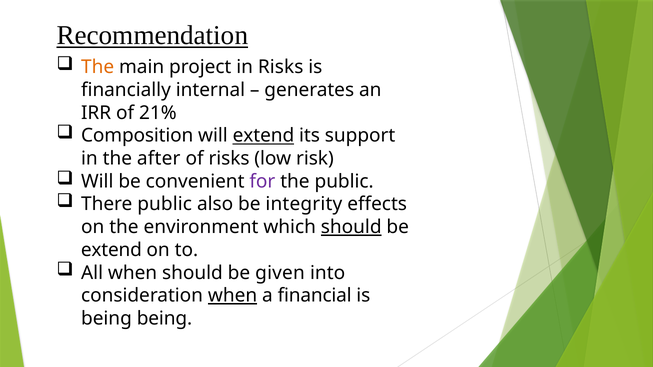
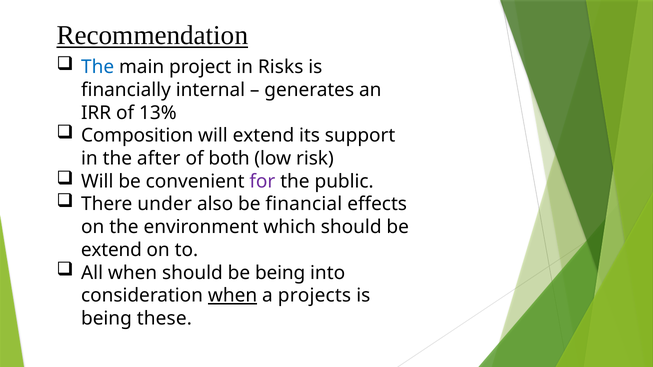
The colour: orange -> blue (98, 67)
21%: 21% -> 13% (158, 113)
extend underline: present -> none (263, 136)
of risks: risks -> both (229, 159)
There public: public -> under (165, 204)
integrity: integrity -> financial (304, 204)
should underline: present -> none (351, 227)
be given: given -> being (280, 273)
financial: financial -> projects (314, 296)
being being: being -> these (164, 319)
